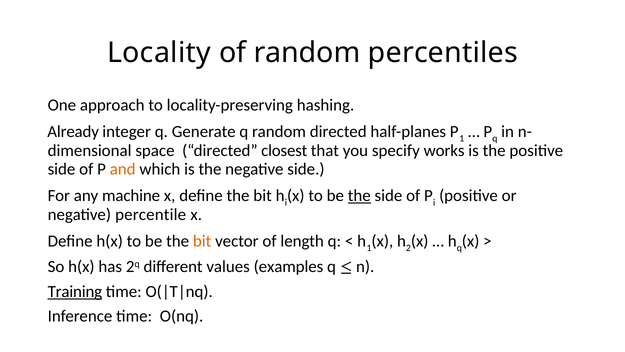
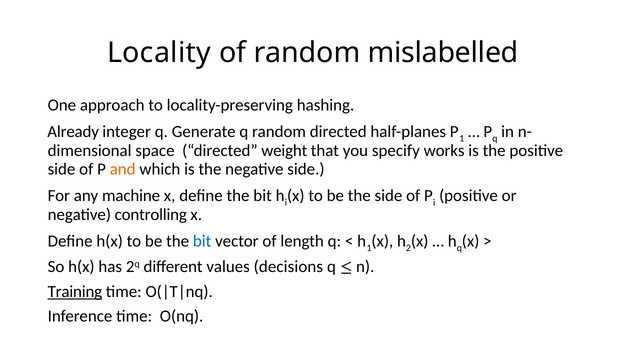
percentiles: percentiles -> mislabelled (443, 53)
closest: closest -> weight (284, 151)
the underline: present -> none (359, 196)
percentile: percentile -> controlling (151, 214)
bit colour: orange -> blue (202, 241)
examples: examples -> decisions (288, 266)
